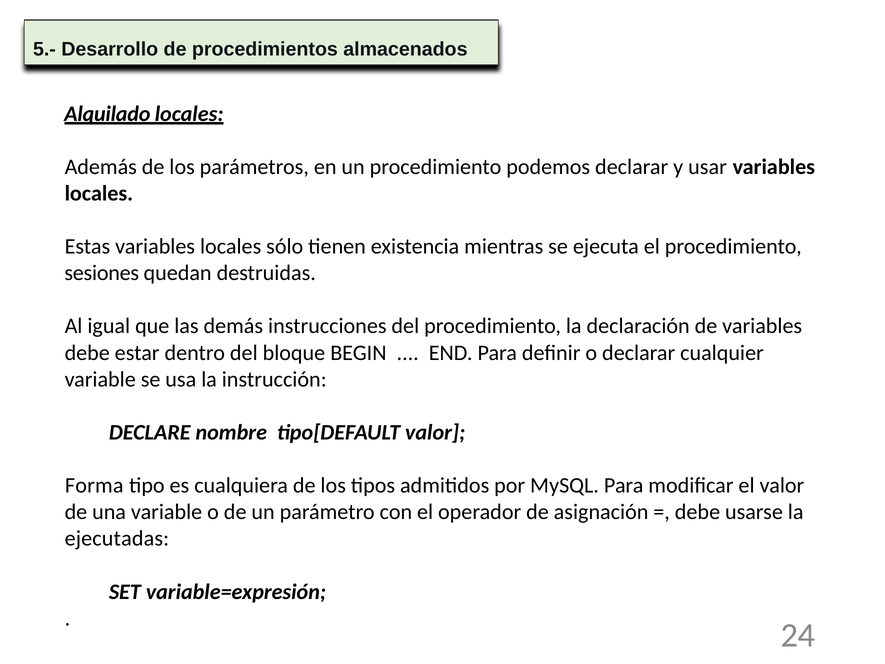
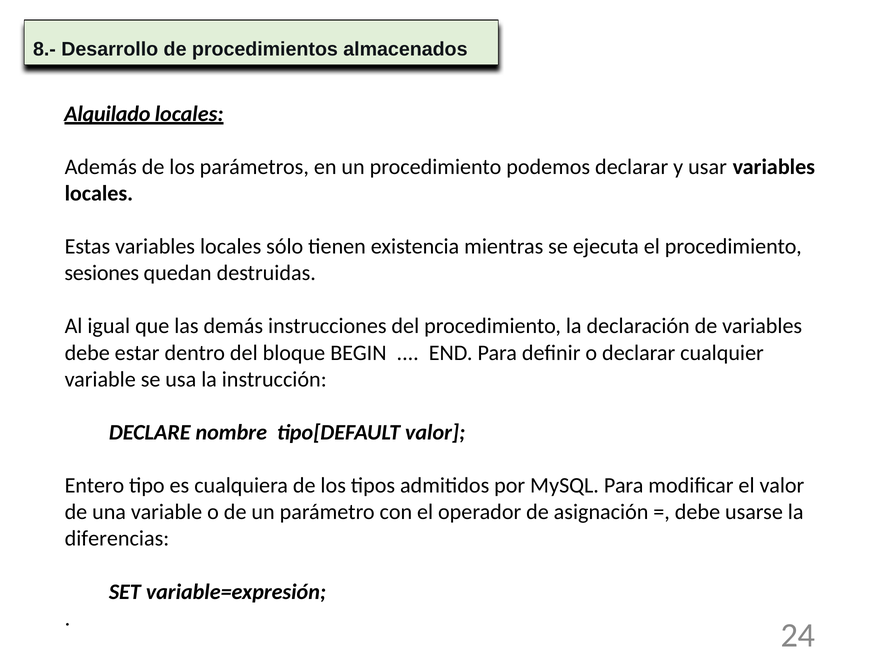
5.-: 5.- -> 8.- (44, 49)
Forma: Forma -> Entero (94, 485)
ejecutadas: ejecutadas -> diferencias (117, 538)
